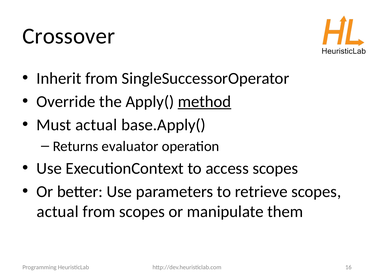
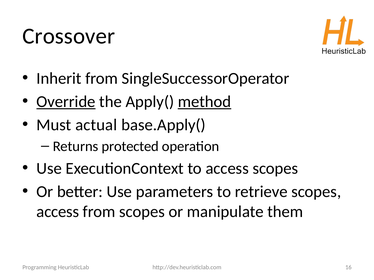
Override underline: none -> present (66, 102)
evaluator: evaluator -> protected (130, 147)
actual: actual -> access (58, 212)
